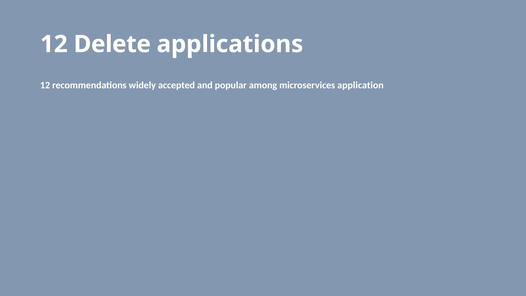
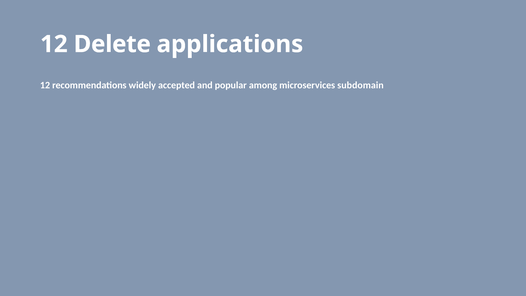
application: application -> subdomain (361, 85)
